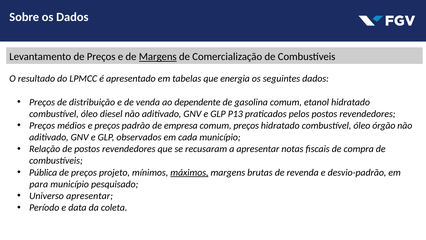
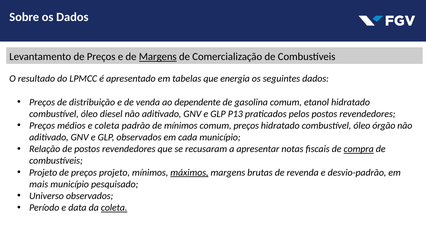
e preços: preços -> coleta (107, 125)
de empresa: empresa -> mínimos (181, 125)
compra underline: none -> present (359, 149)
Pública: Pública -> Projeto (43, 172)
para: para -> mais (39, 184)
Universo apresentar: apresentar -> observados (90, 196)
coleta underline: none -> present (114, 207)
